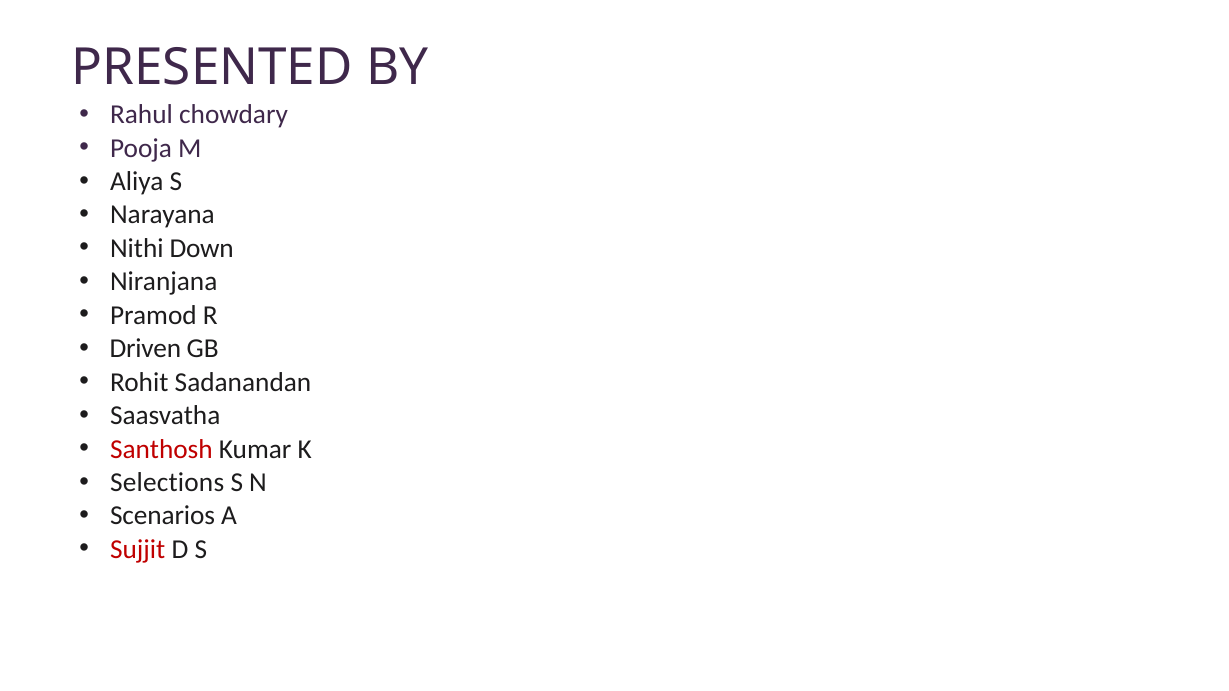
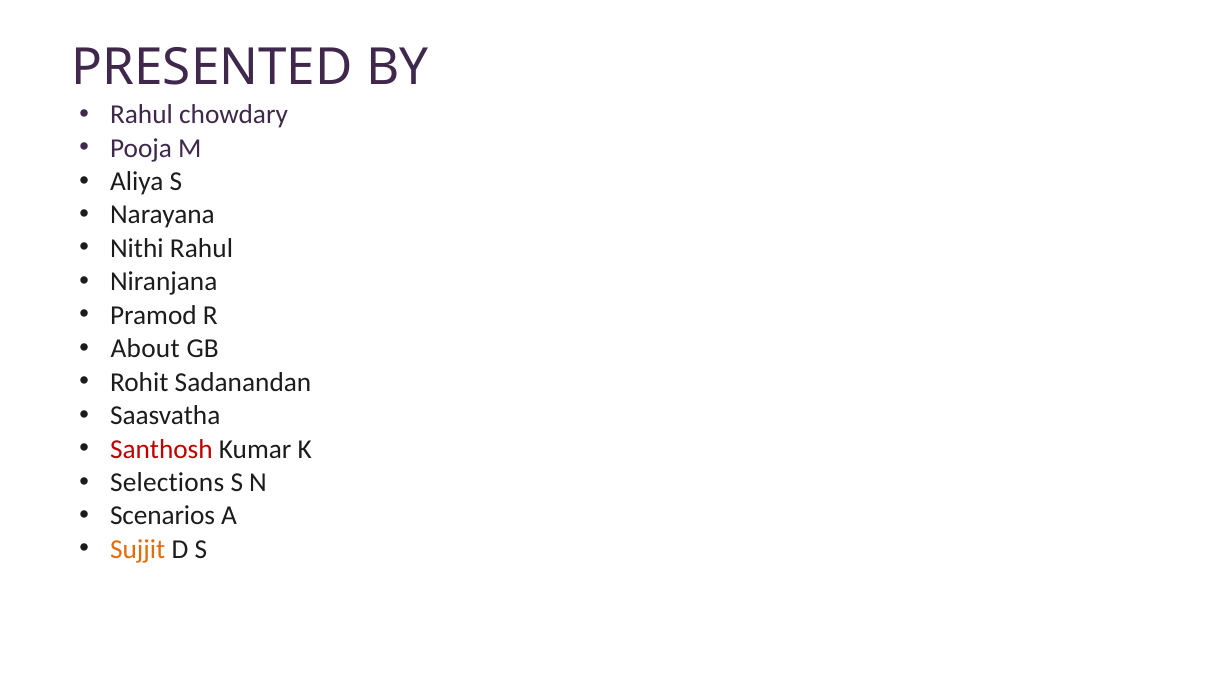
Nithi Down: Down -> Rahul (202, 248)
Driven: Driven -> About (145, 349)
Sujjit colour: red -> orange (138, 550)
